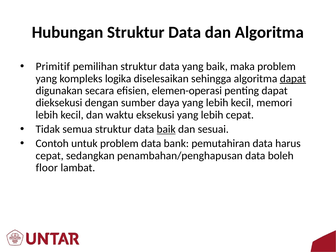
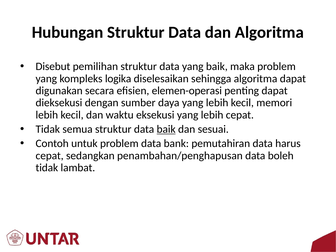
Primitif: Primitif -> Disebut (53, 66)
dapat underline: present -> none (293, 79)
floor: floor -> tidak (47, 168)
